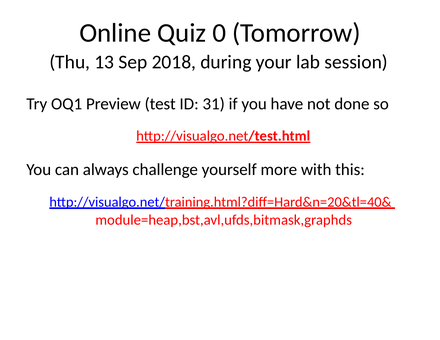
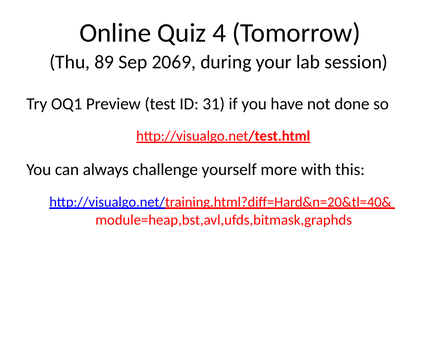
0: 0 -> 4 (219, 33)
13: 13 -> 89 (104, 62)
2018: 2018 -> 2069 (174, 62)
